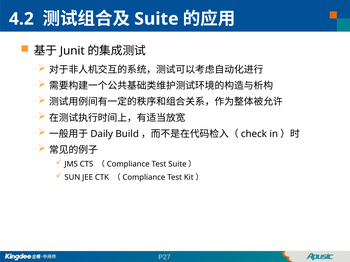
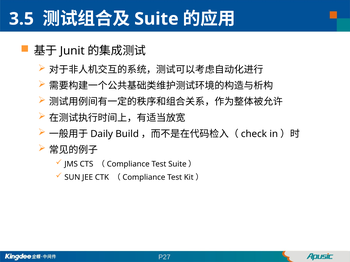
4.2: 4.2 -> 3.5 (21, 19)
